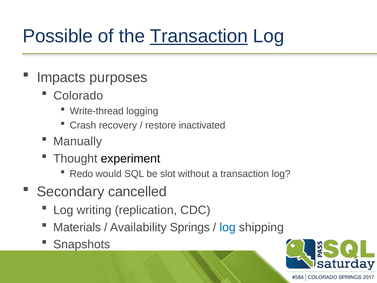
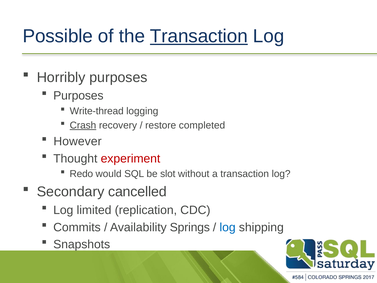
Impacts: Impacts -> Horribly (61, 77)
Colorado: Colorado -> Purposes (78, 96)
Crash underline: none -> present (83, 125)
inactivated: inactivated -> completed (202, 125)
Manually: Manually -> However (78, 141)
experiment colour: black -> red (131, 158)
writing: writing -> limited (94, 210)
Materials: Materials -> Commits (77, 227)
